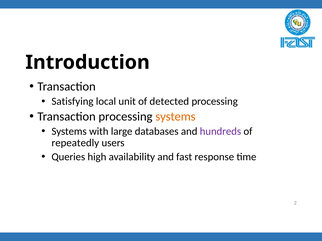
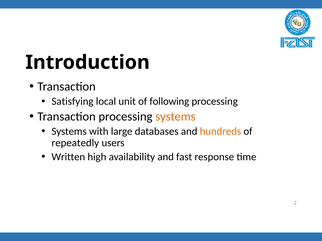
detected: detected -> following (169, 102)
hundreds colour: purple -> orange (220, 132)
Queries: Queries -> Written (68, 157)
